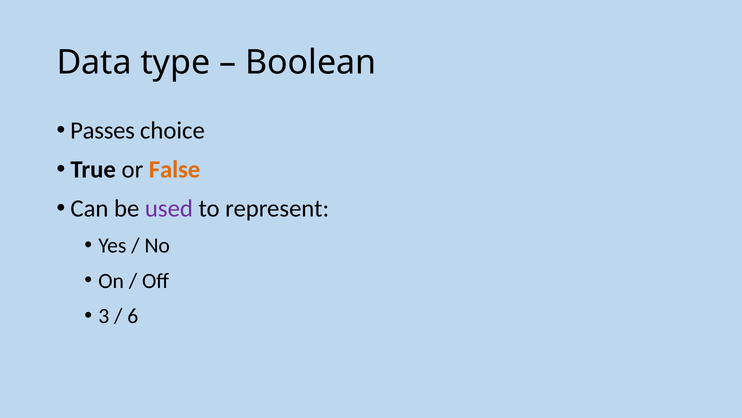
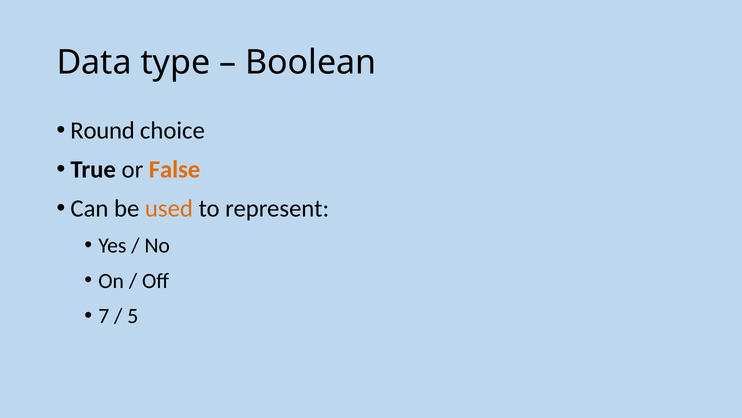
Passes: Passes -> Round (103, 130)
used colour: purple -> orange (169, 208)
3: 3 -> 7 (104, 316)
6: 6 -> 5 (133, 316)
